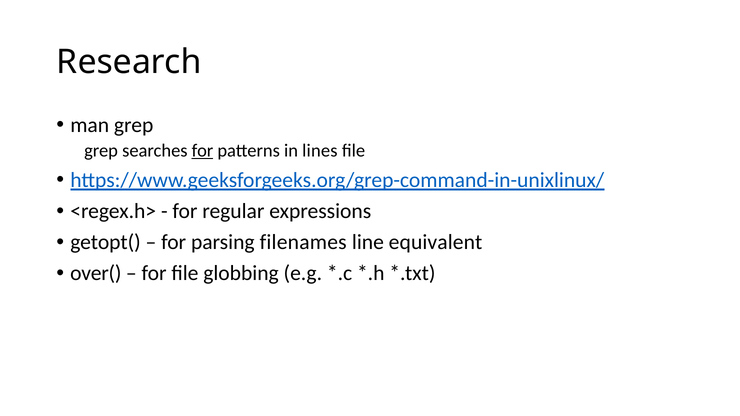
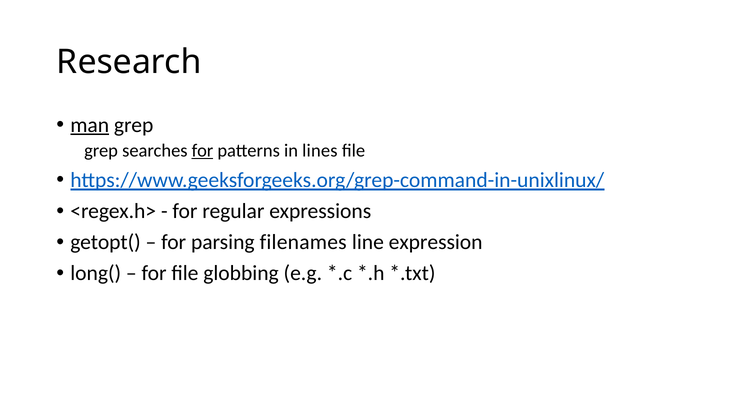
man underline: none -> present (90, 125)
equivalent: equivalent -> expression (436, 242)
over(: over( -> long( (96, 273)
